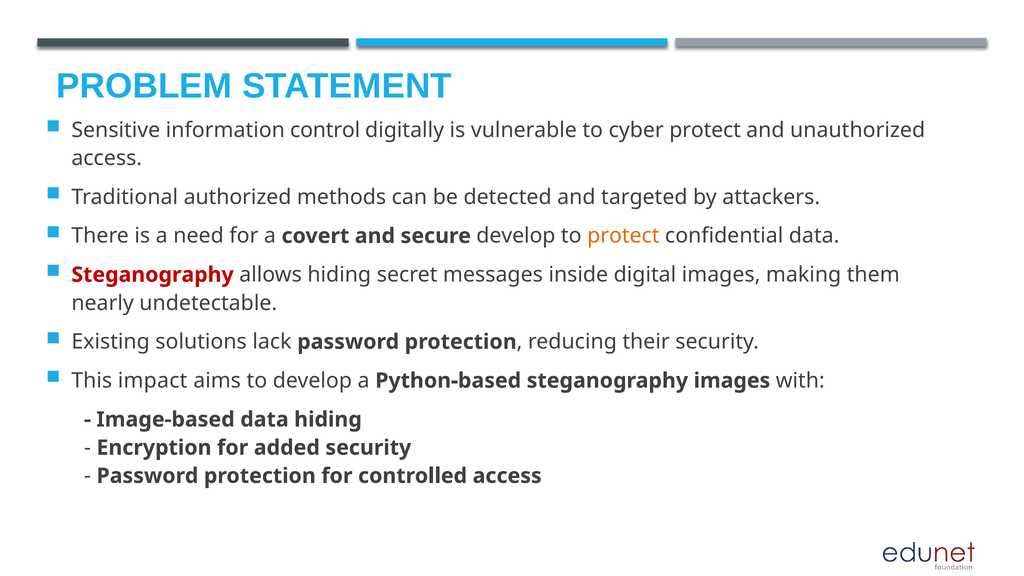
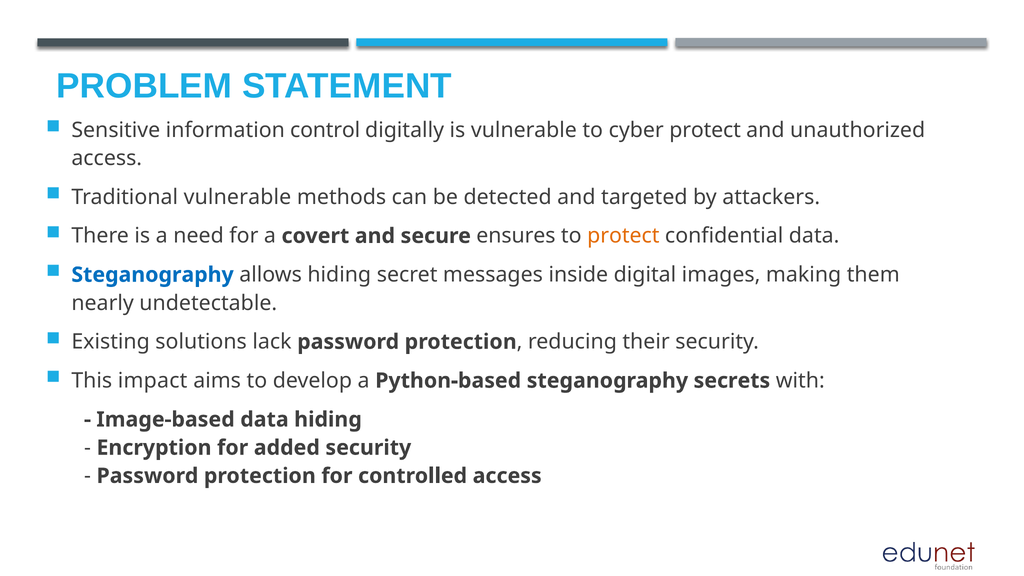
Traditional authorized: authorized -> vulnerable (237, 197)
secure develop: develop -> ensures (516, 236)
Steganography colour: red -> blue (153, 275)
steganography images: images -> secrets (732, 381)
